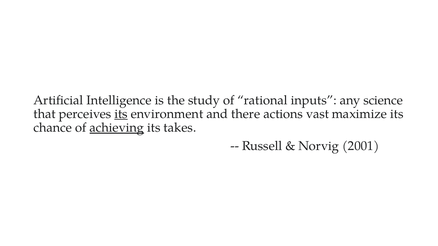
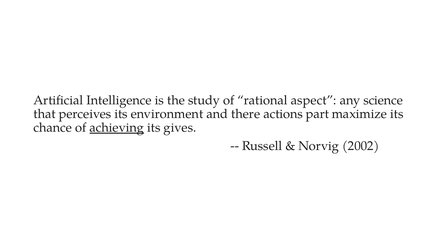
inputs: inputs -> aspect (314, 100)
its underline: present -> none (121, 114)
vast: vast -> part (317, 114)
takes: takes -> gives (180, 128)
2001: 2001 -> 2002 (361, 146)
